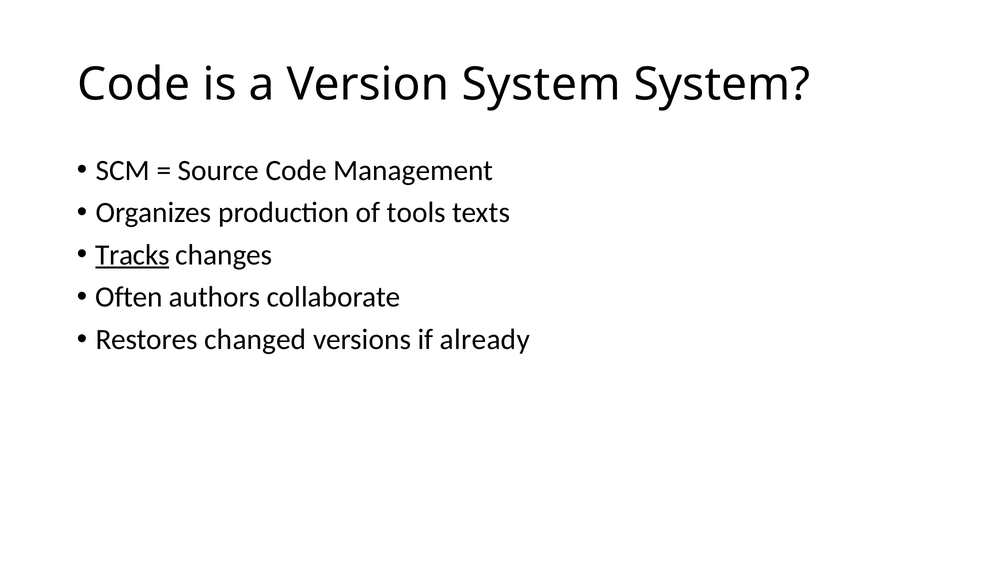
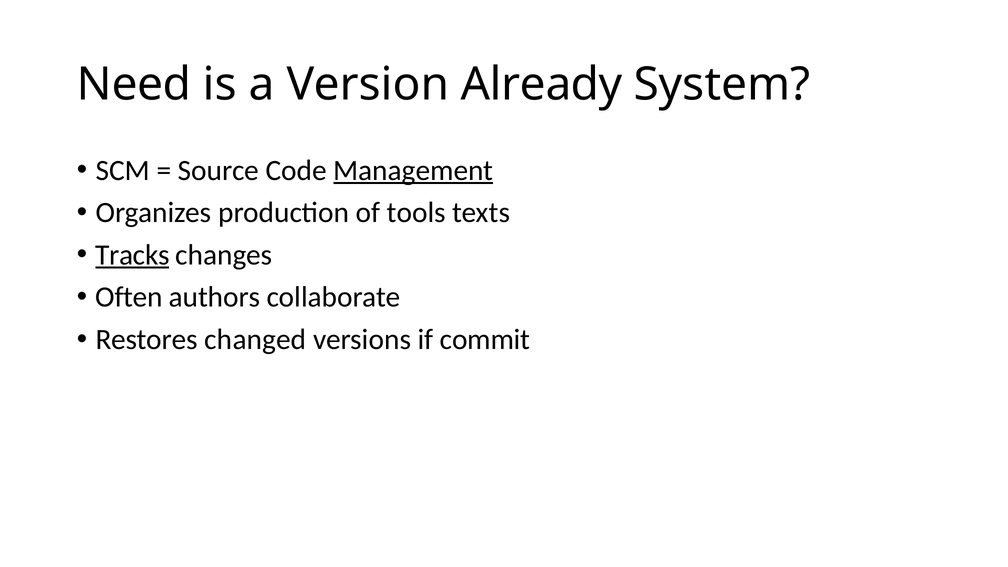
Code: Code -> Need (134, 85)
Version System: System -> Already (542, 85)
Management underline: none -> present (413, 170)
already: already -> commit (485, 339)
